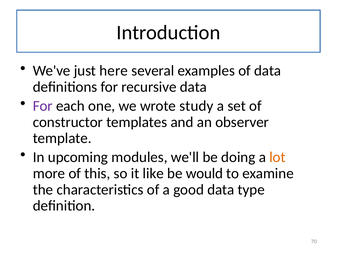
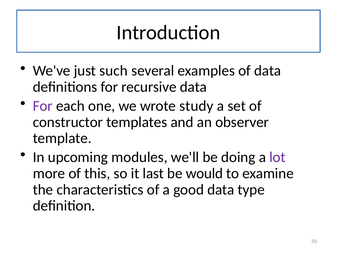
here: here -> such (114, 71)
lot colour: orange -> purple (277, 157)
like: like -> last (153, 173)
